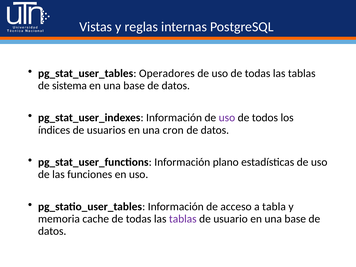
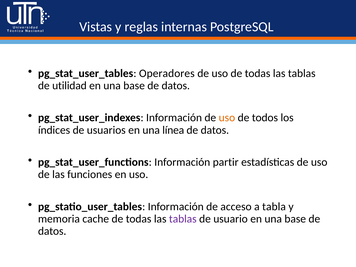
sistema: sistema -> utilidad (69, 86)
uso colour: purple -> orange (227, 118)
cron: cron -> línea (173, 130)
plano: plano -> partir (226, 162)
